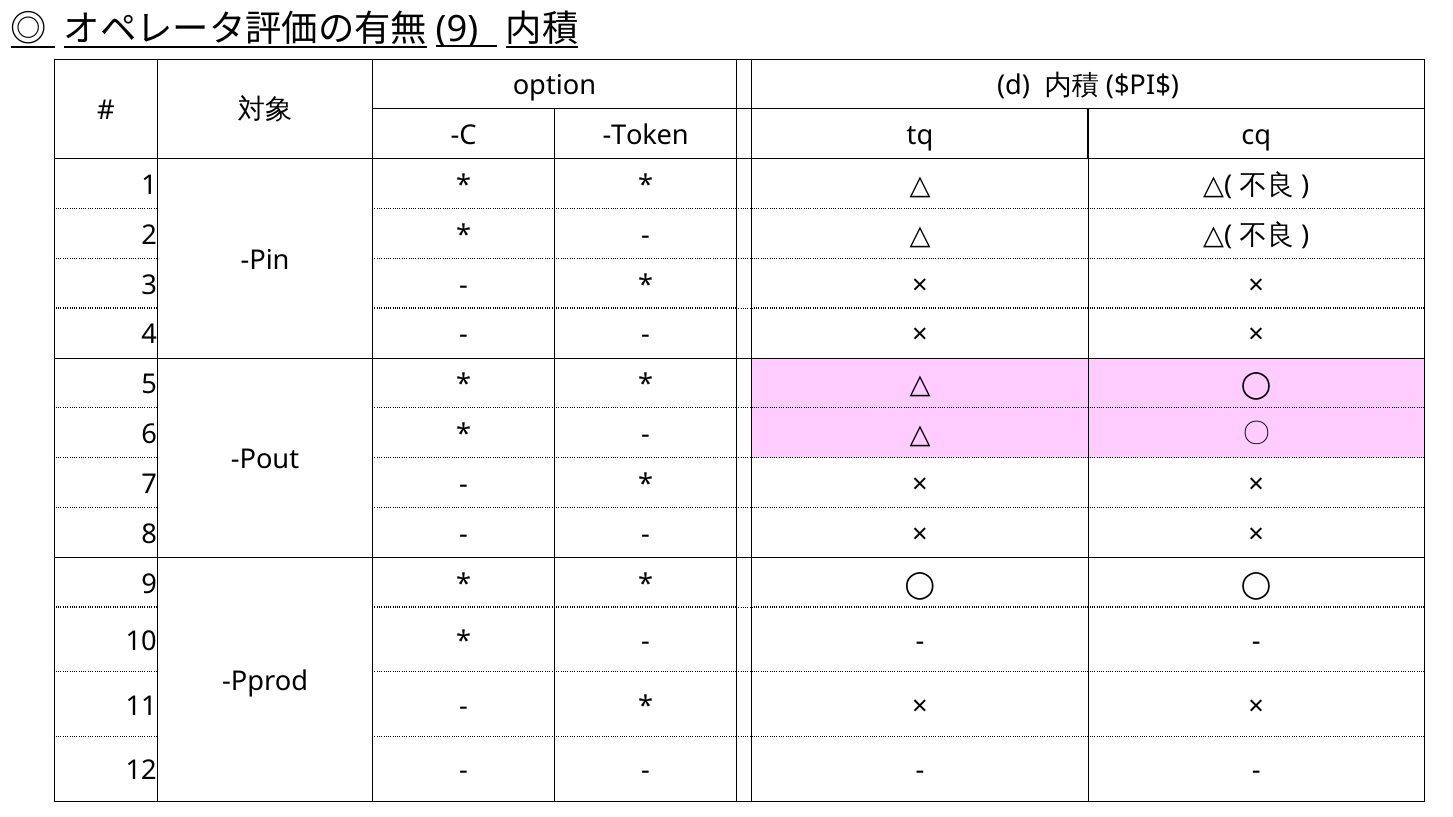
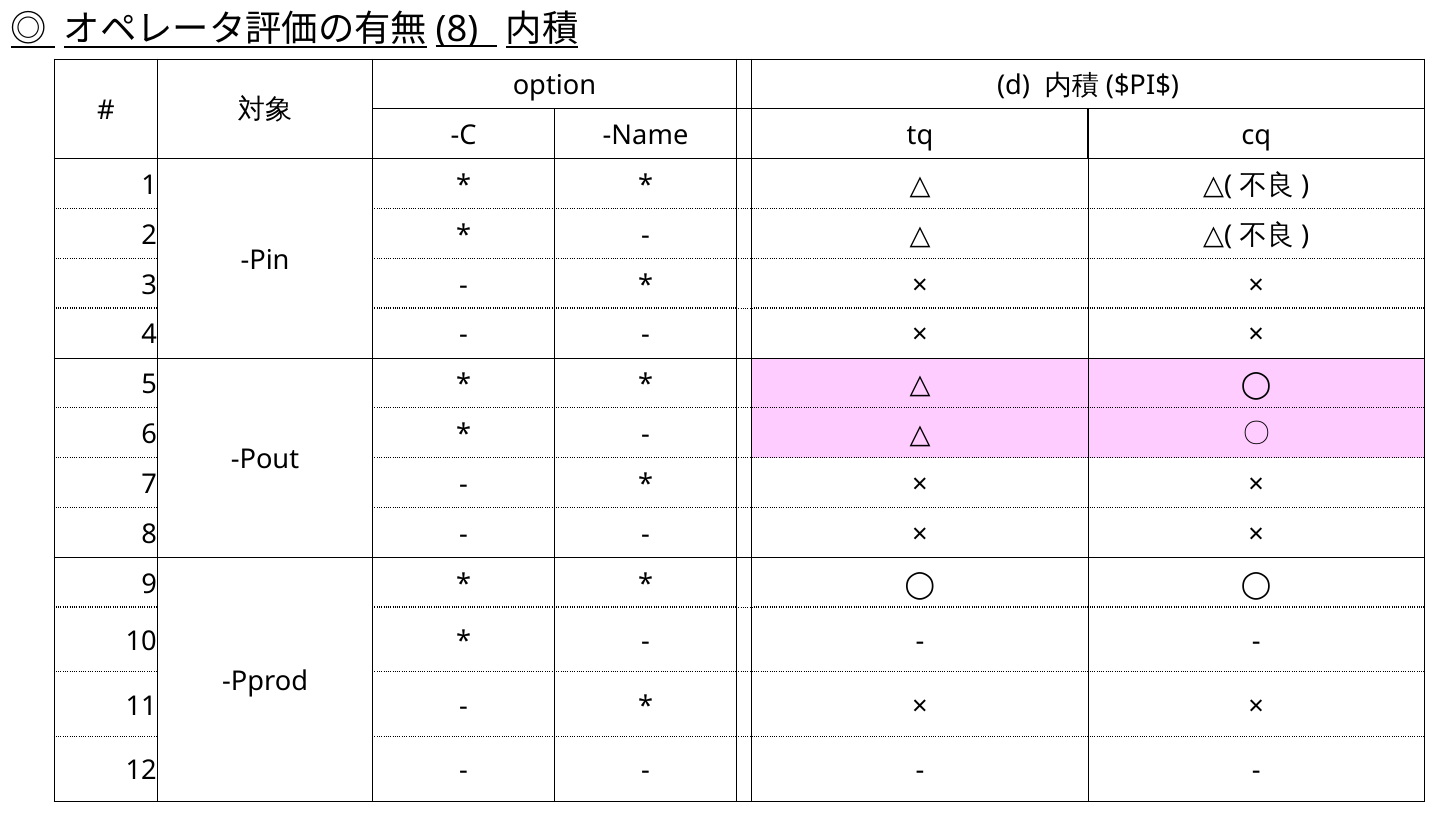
9: 9 -> 8 (457, 30)
Token: Token -> Name (645, 136)
